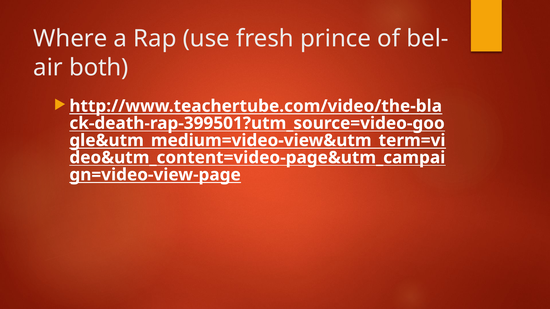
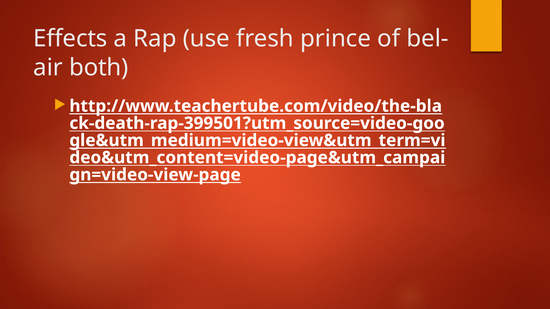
Where: Where -> Effects (70, 39)
